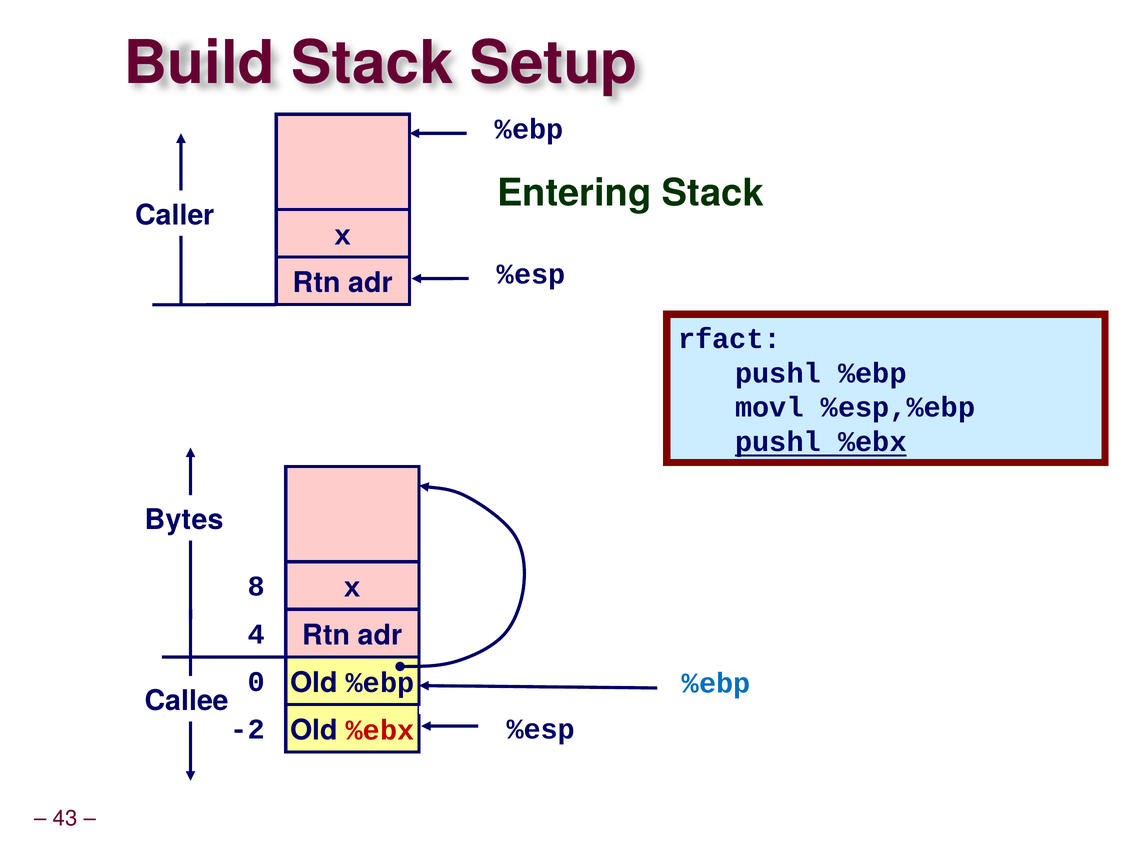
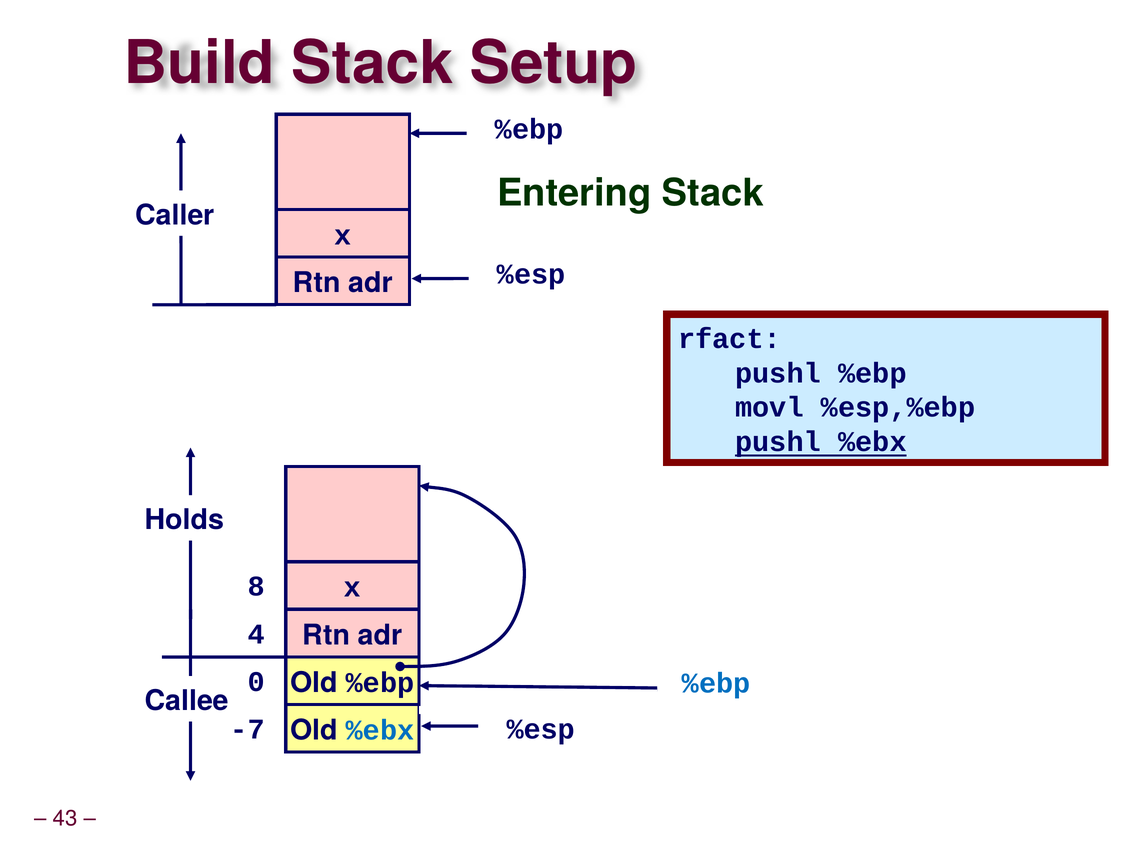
Bytes: Bytes -> Holds (184, 520)
-2: -2 -> -7 (248, 730)
%ebx colour: red -> blue (380, 731)
